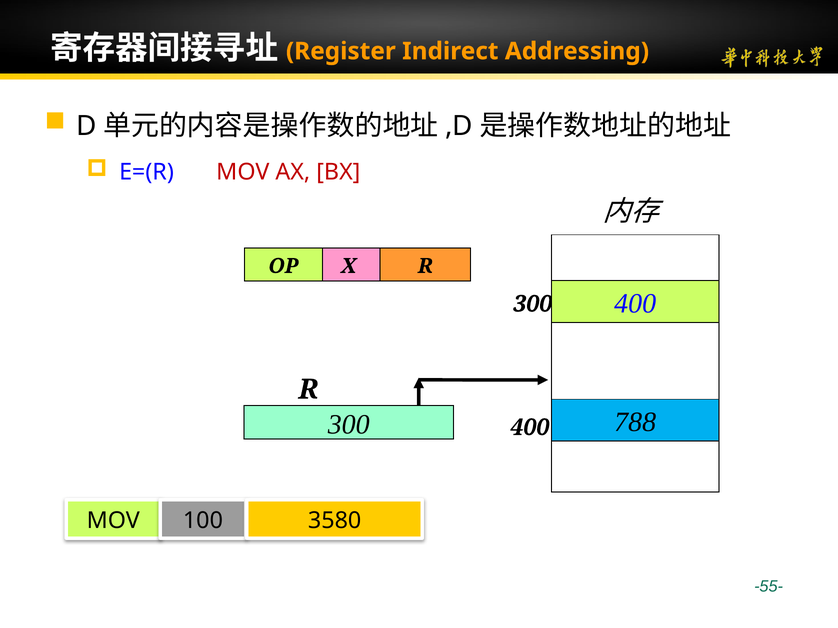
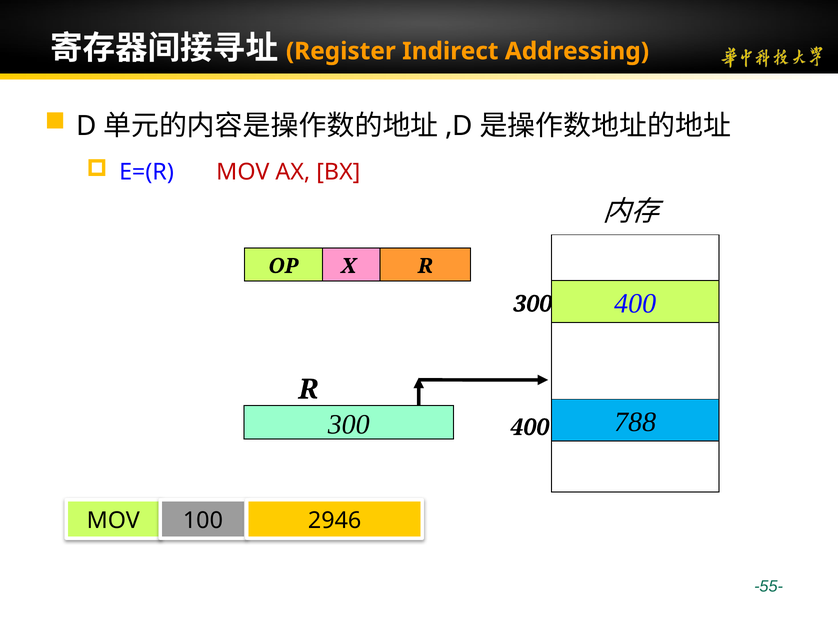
3580: 3580 -> 2946 (335, 521)
